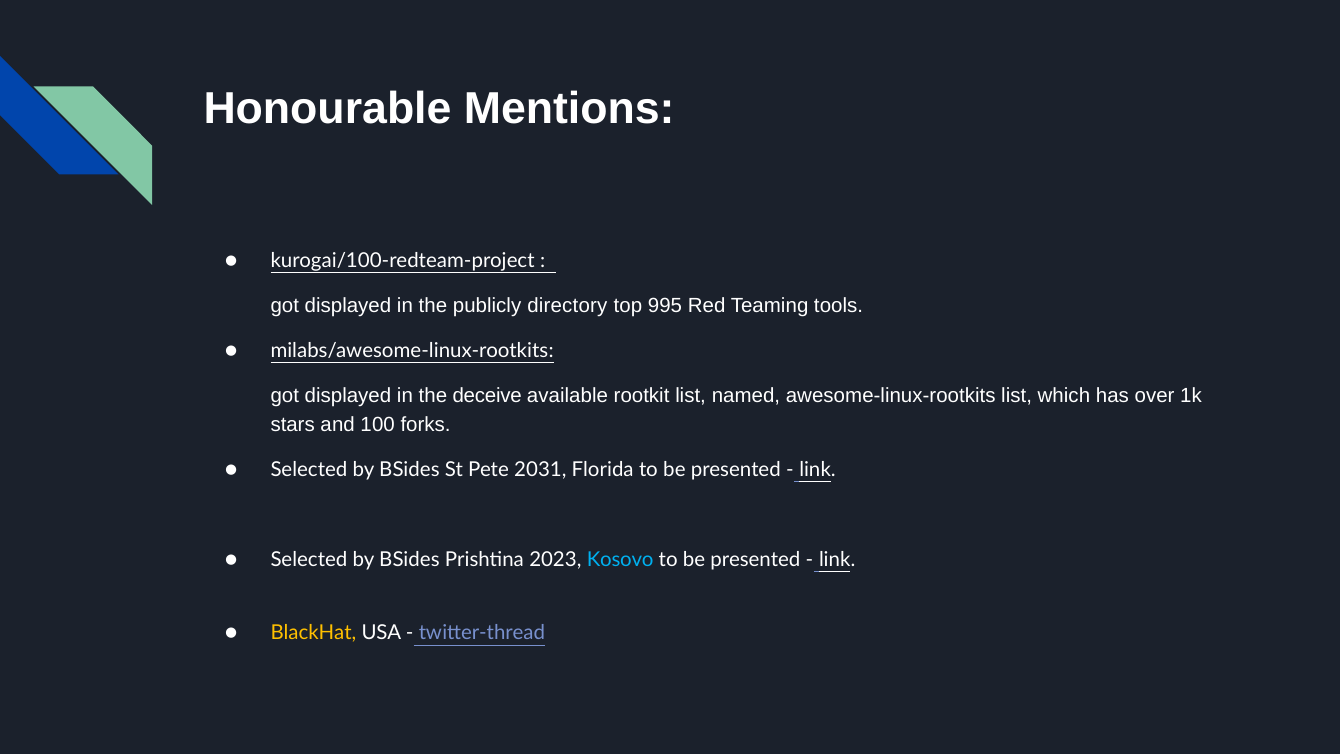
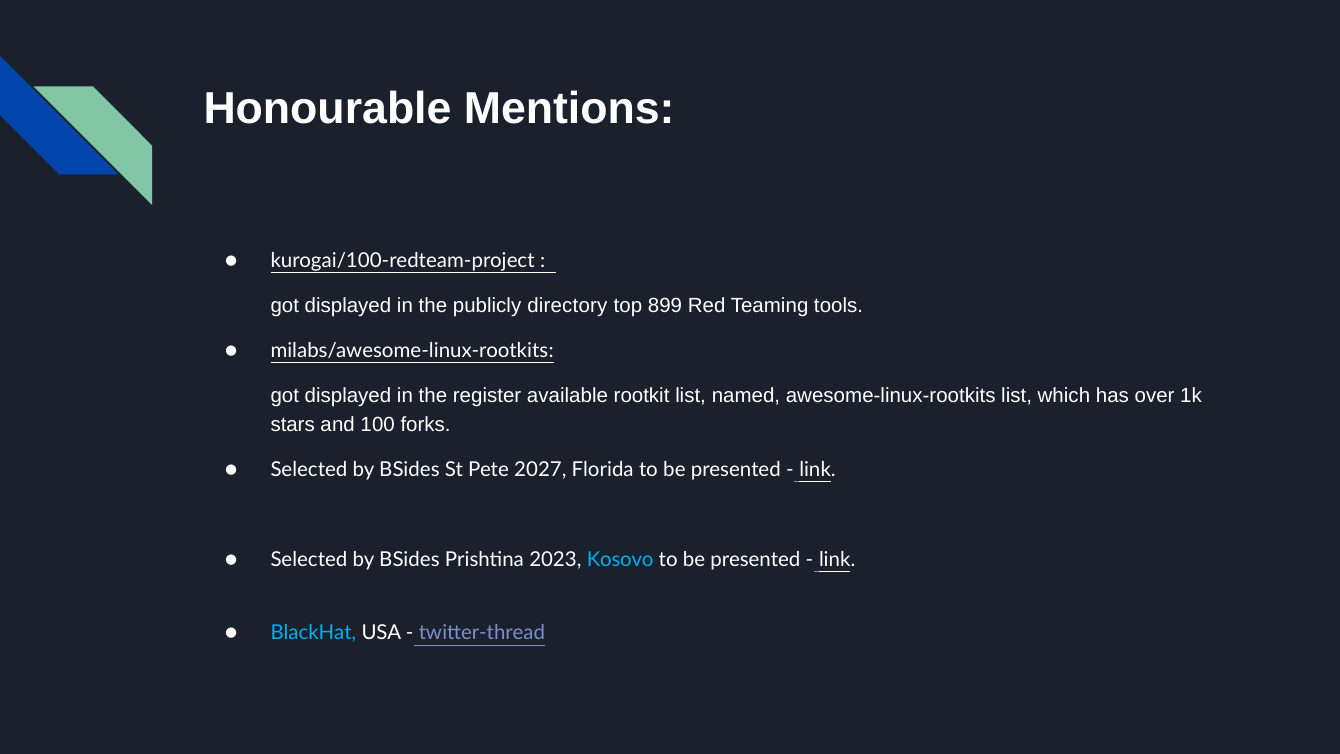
995: 995 -> 899 (665, 306)
deceive: deceive -> register (487, 396)
2031: 2031 -> 2027 (540, 469)
BlackHat colour: yellow -> light blue (313, 633)
